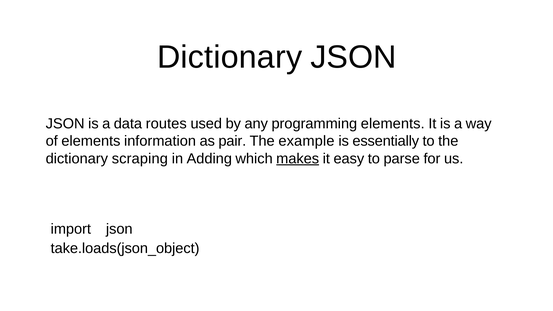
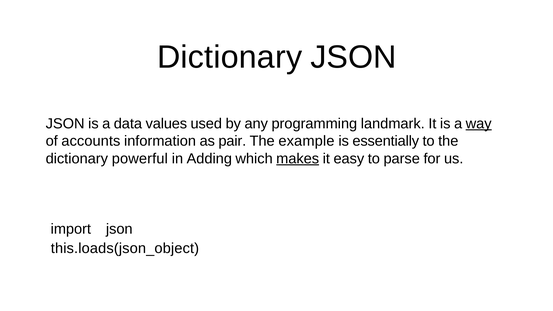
routes: routes -> values (166, 124)
programming elements: elements -> landmark (393, 124)
way underline: none -> present (479, 124)
of elements: elements -> accounts (91, 141)
scraping: scraping -> powerful (140, 159)
take.loads(json_object: take.loads(json_object -> this.loads(json_object (125, 249)
